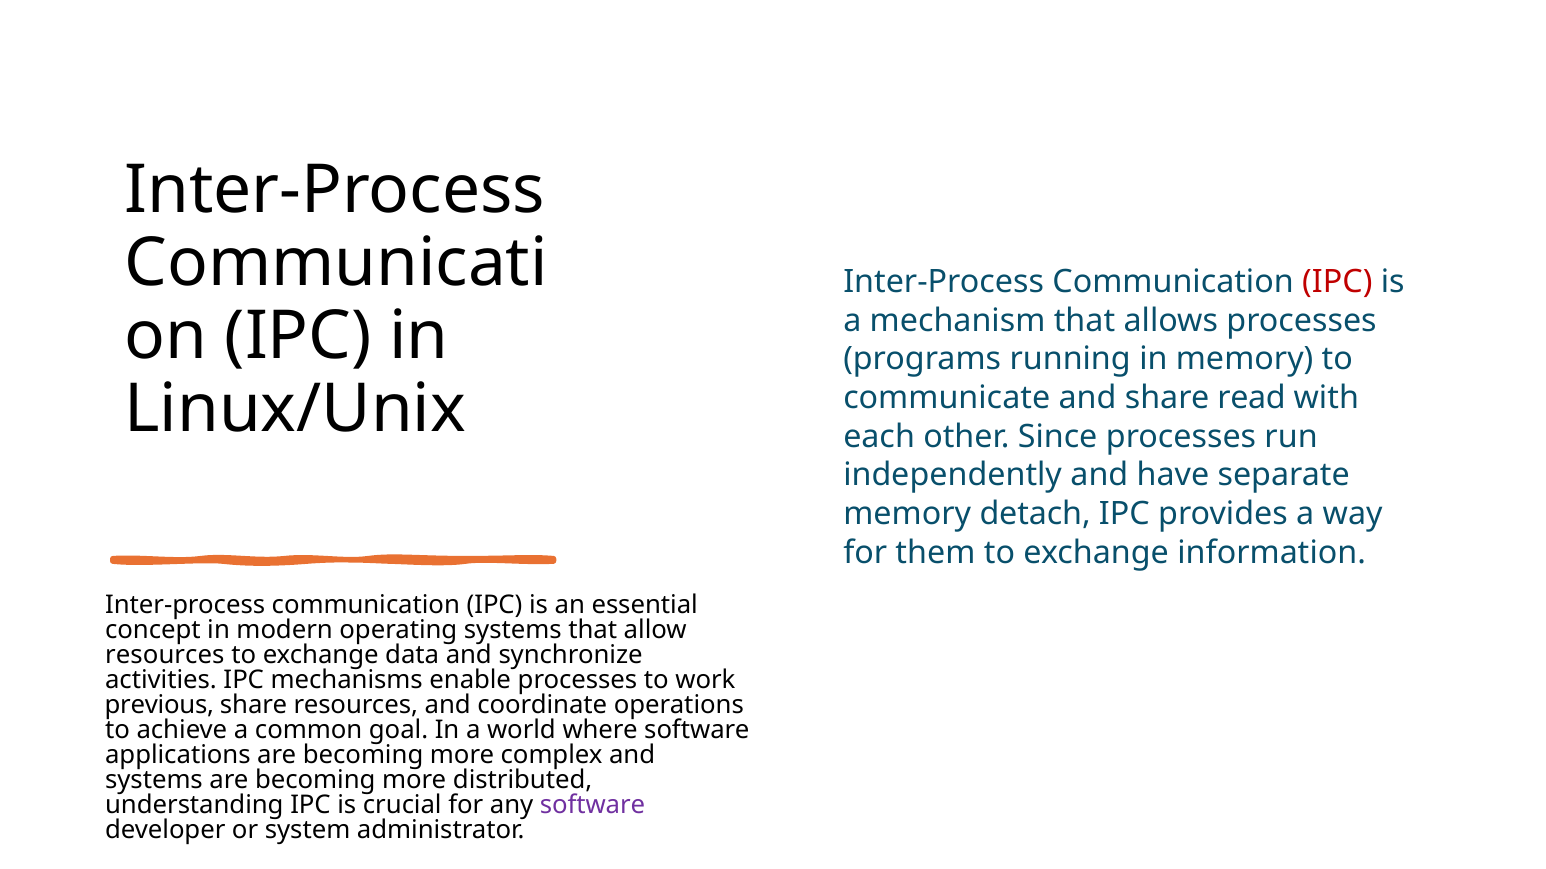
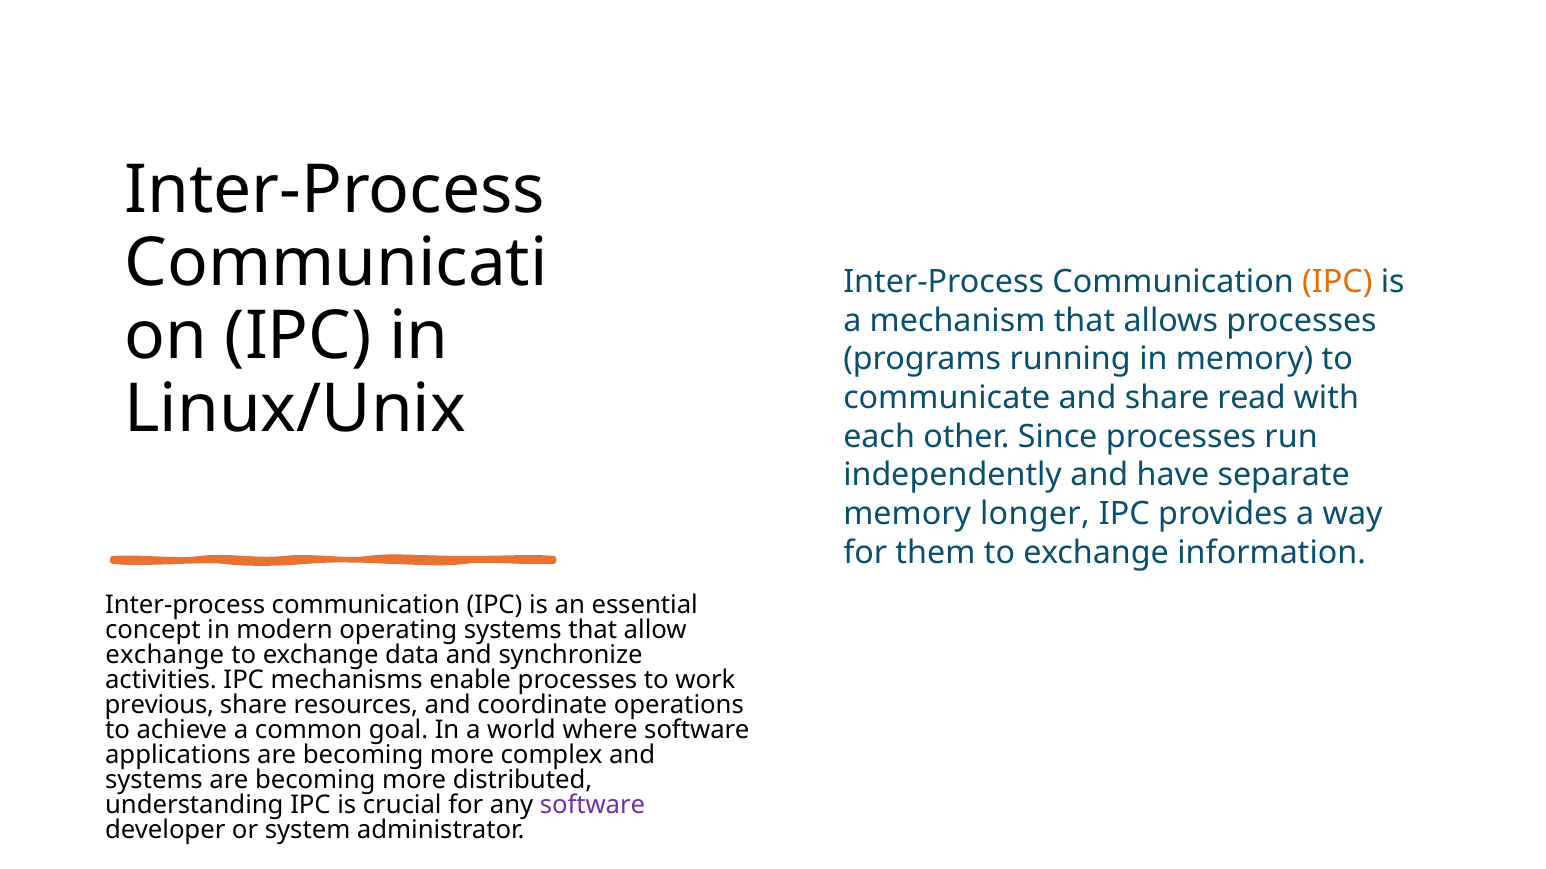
IPC colour: red -> orange (1337, 282)
detach: detach -> longer (1035, 514)
resources: resources -> exchange (165, 655)
